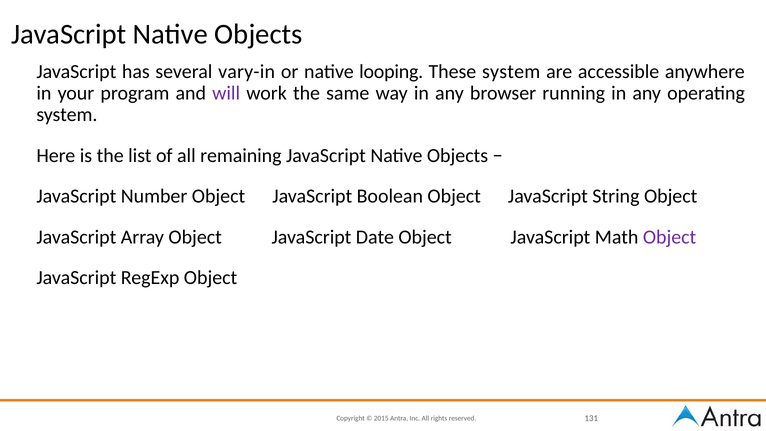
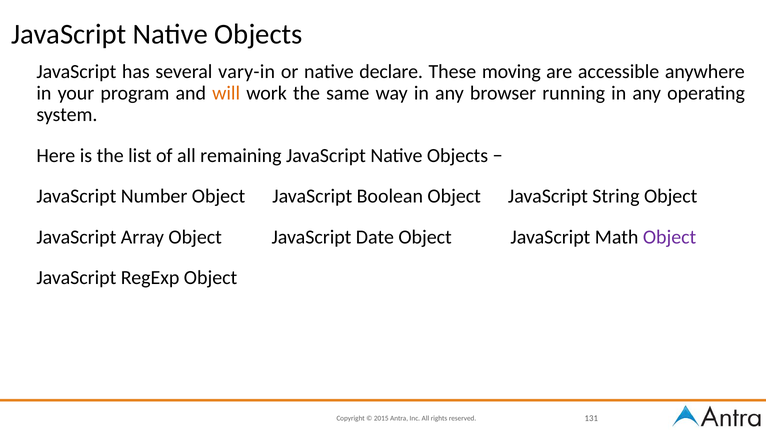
looping: looping -> declare (391, 72)
These system: system -> moving (511, 72)
will colour: purple -> orange (226, 93)
